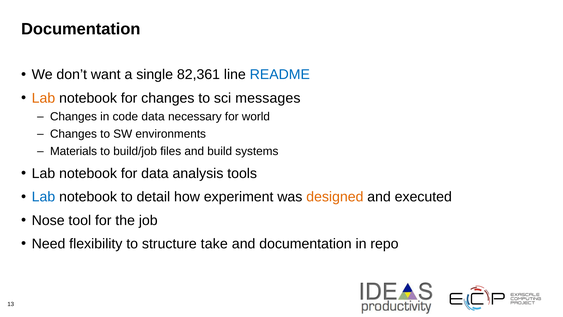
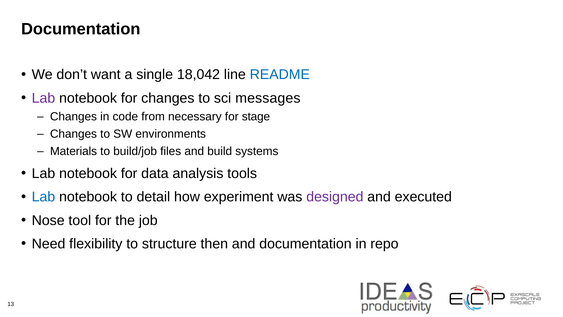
82,361: 82,361 -> 18,042 (198, 75)
Lab colour: orange -> purple (43, 98)
code data: data -> from (153, 117)
world: world -> stage (256, 117)
designed colour: orange -> purple (335, 197)
take: take -> then (214, 244)
